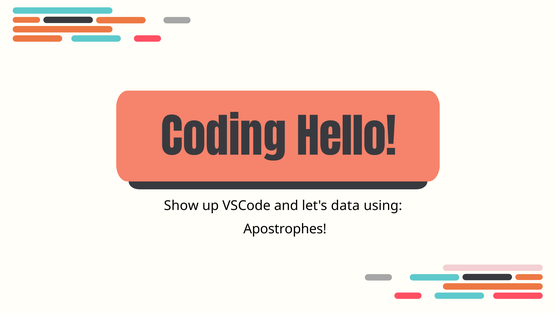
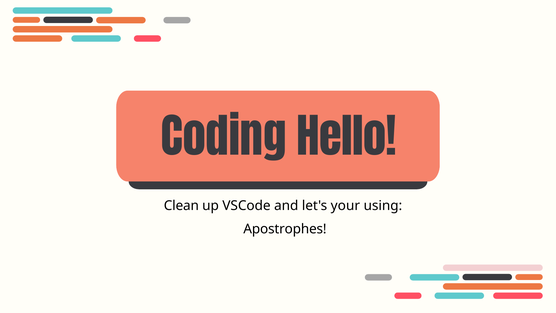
Show: Show -> Clean (181, 206)
data: data -> your (345, 206)
